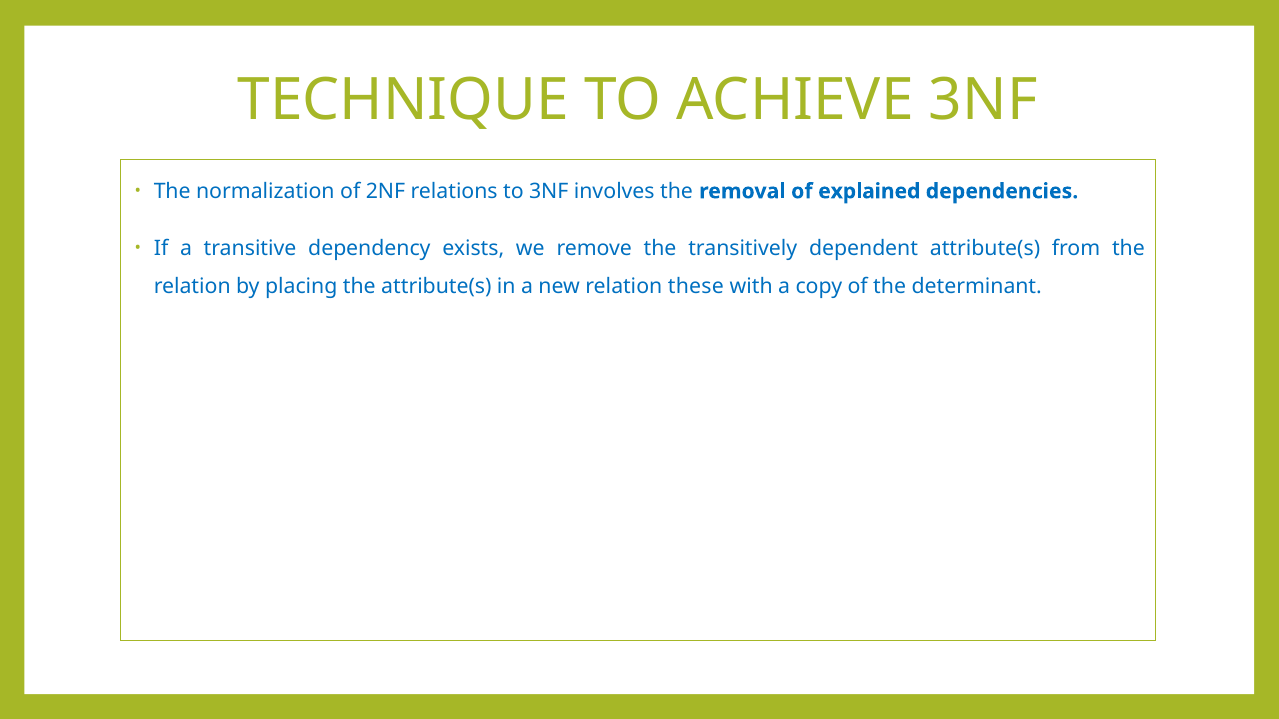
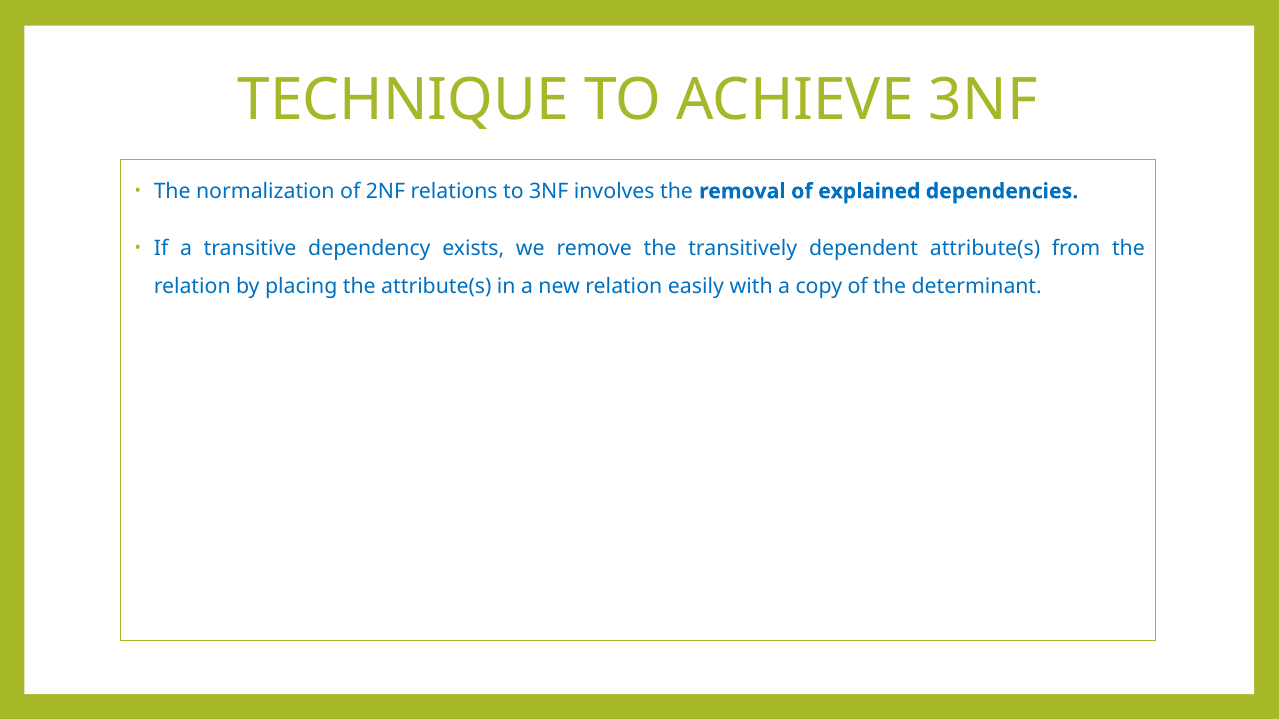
these: these -> easily (696, 287)
